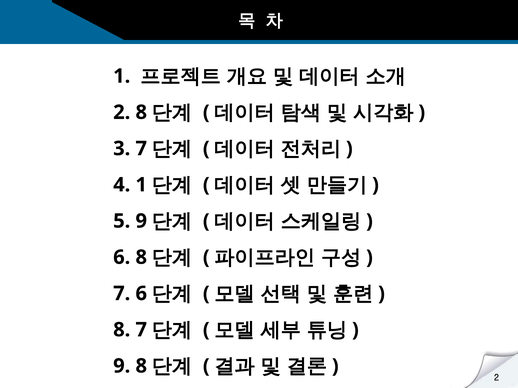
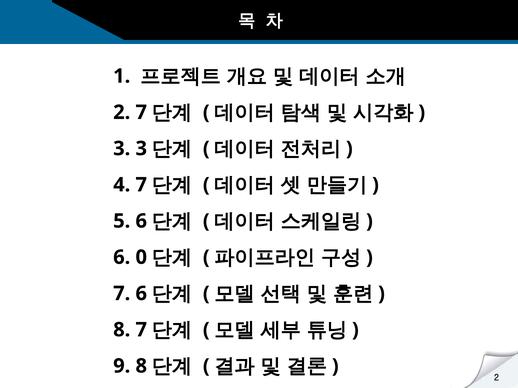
2 8: 8 -> 7 (141, 112)
3 7: 7 -> 3 (141, 149)
4 1: 1 -> 7 (141, 185)
5 9: 9 -> 6 (141, 221)
6 8: 8 -> 0 (141, 258)
